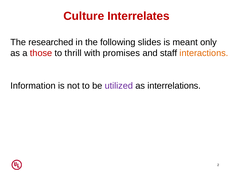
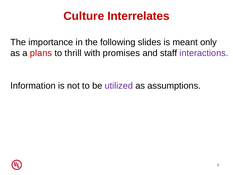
researched: researched -> importance (51, 42)
those: those -> plans (41, 53)
interactions colour: orange -> purple (204, 53)
interrelations: interrelations -> assumptions (174, 86)
